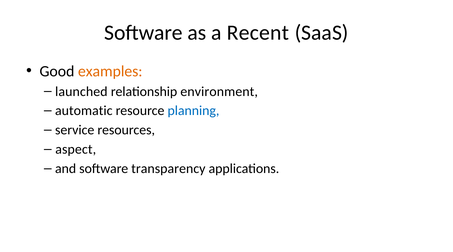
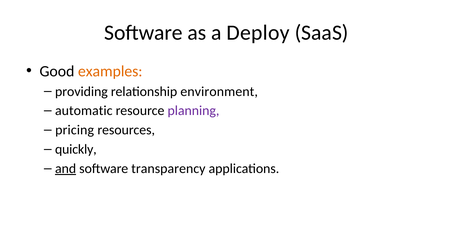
Recent: Recent -> Deploy (258, 33)
launched: launched -> providing (81, 92)
planning colour: blue -> purple (193, 111)
service: service -> pricing (75, 130)
aspect: aspect -> quickly (76, 150)
and underline: none -> present (66, 169)
